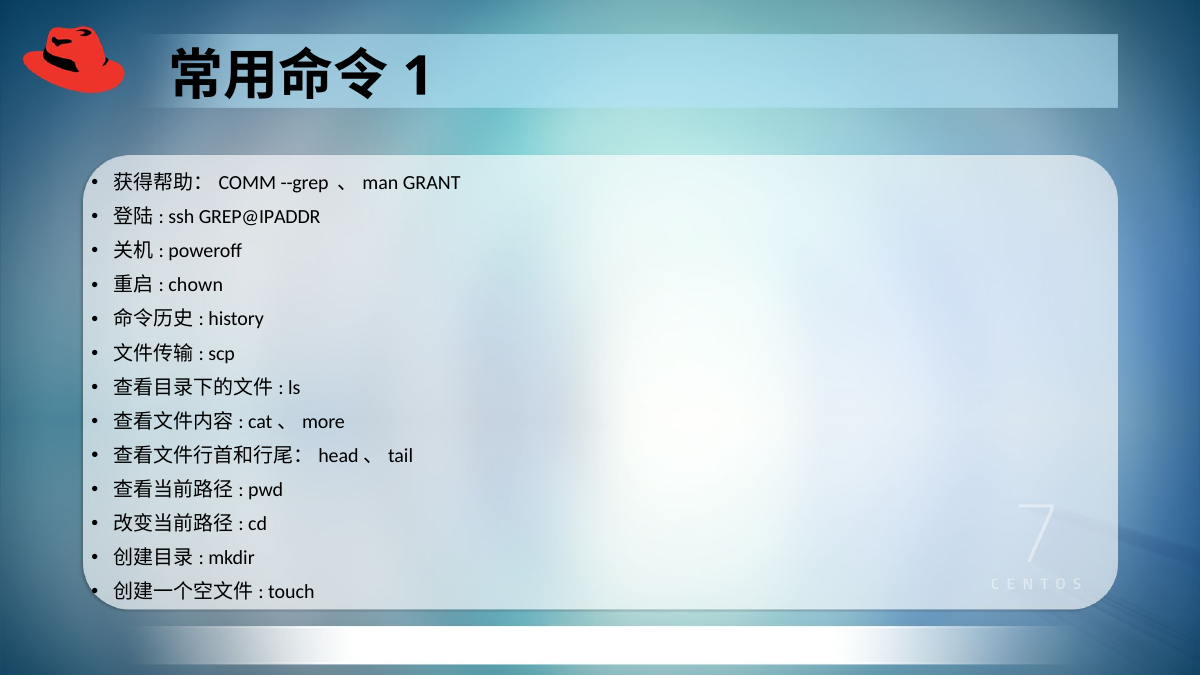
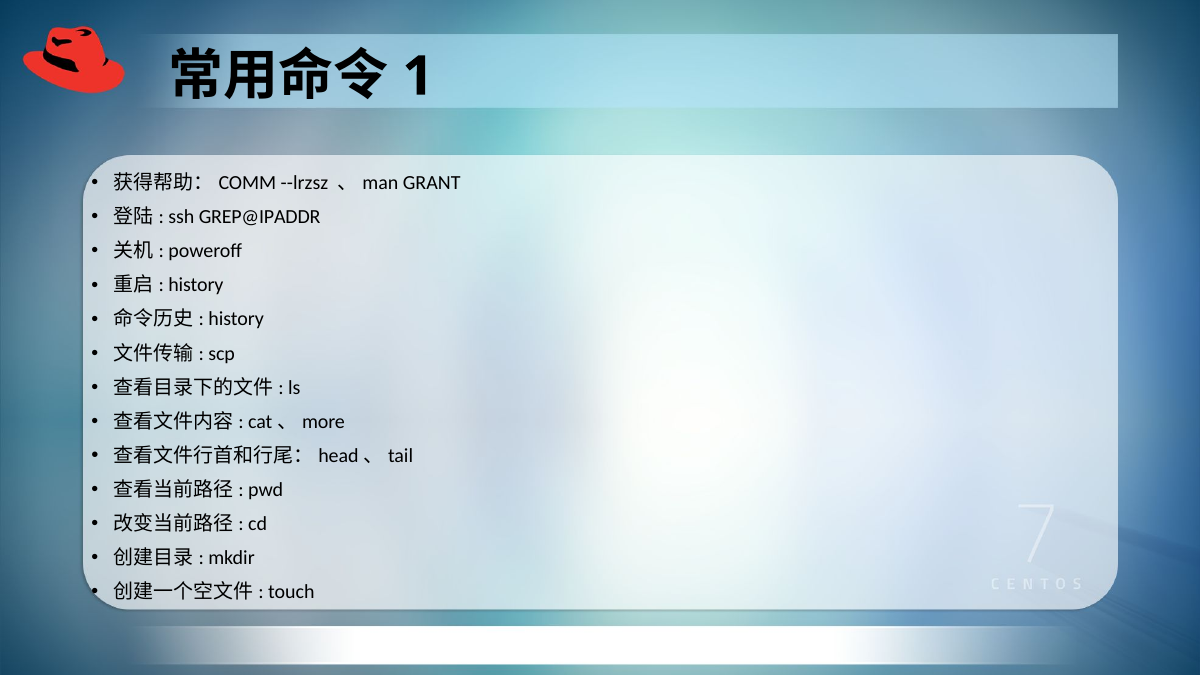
--grep: --grep -> --lrzsz (304, 183)
chown: chown -> history (196, 285)
